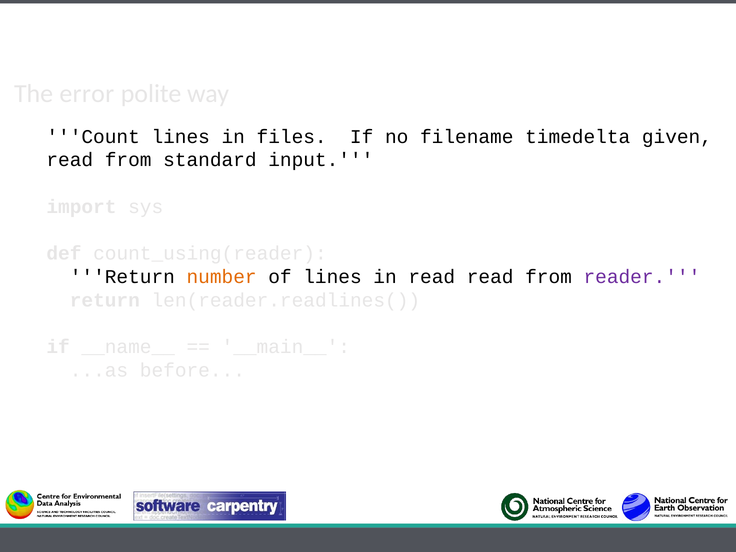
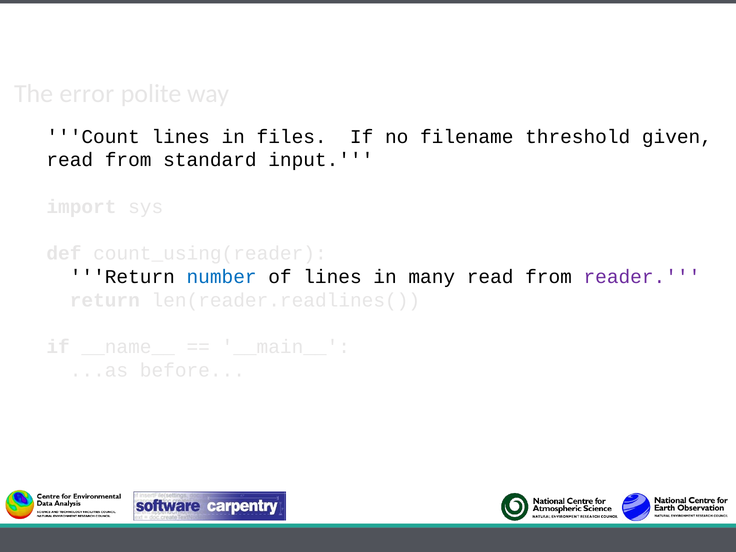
timedelta: timedelta -> threshold (578, 137)
number colour: orange -> blue (222, 277)
in read: read -> many (432, 277)
